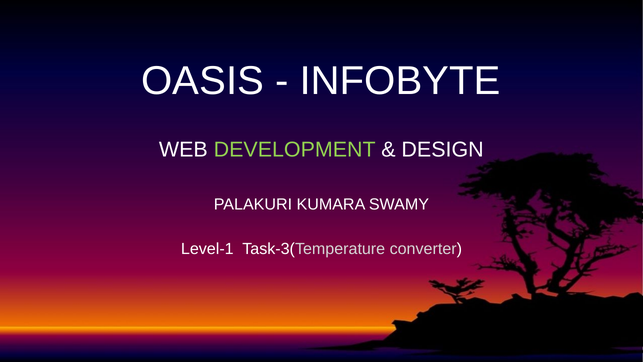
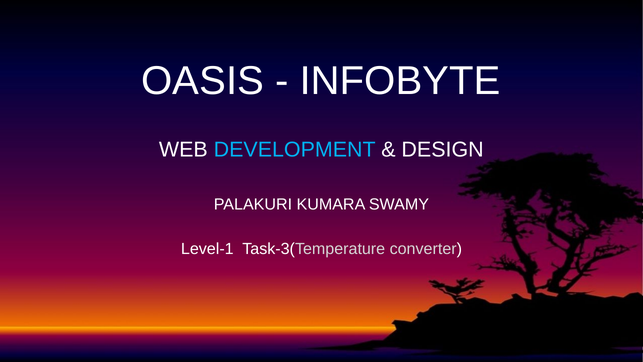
DEVELOPMENT colour: light green -> light blue (295, 150)
